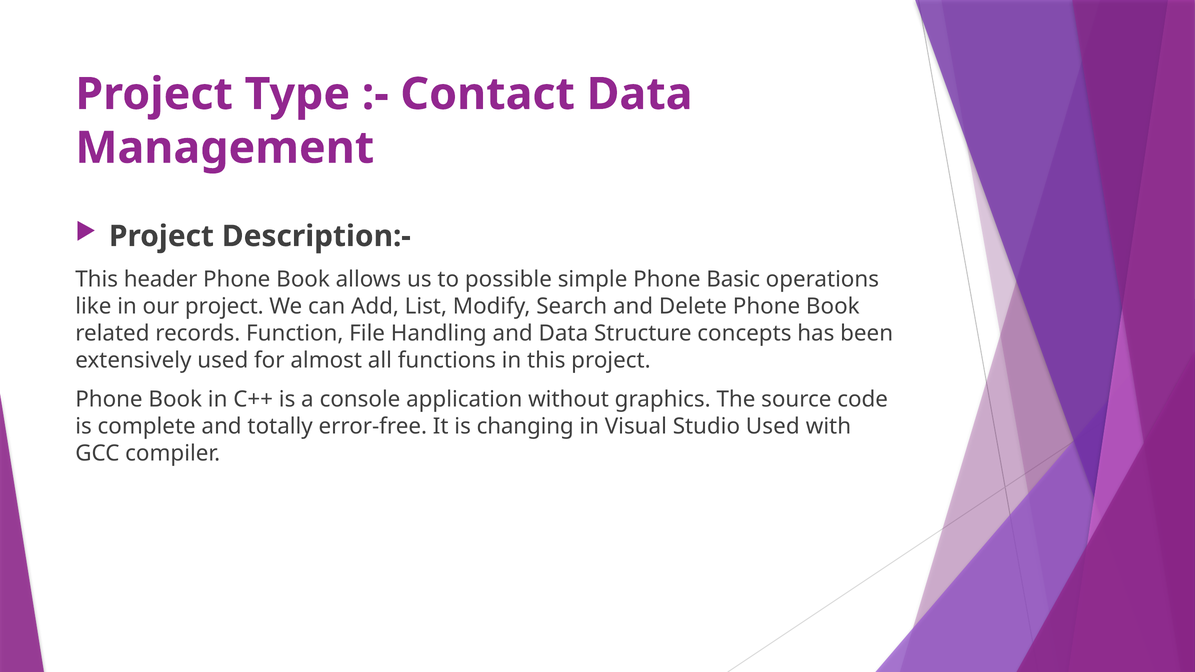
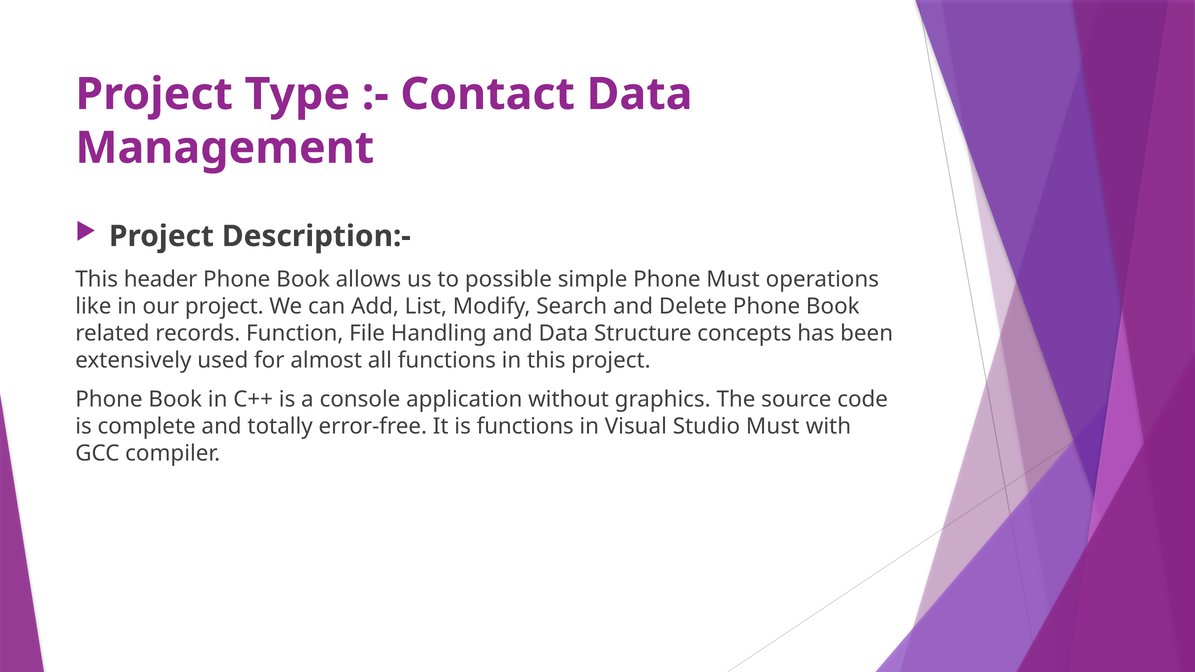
Phone Basic: Basic -> Must (733, 280)
is changing: changing -> functions (525, 426)
Studio Used: Used -> Must (773, 426)
